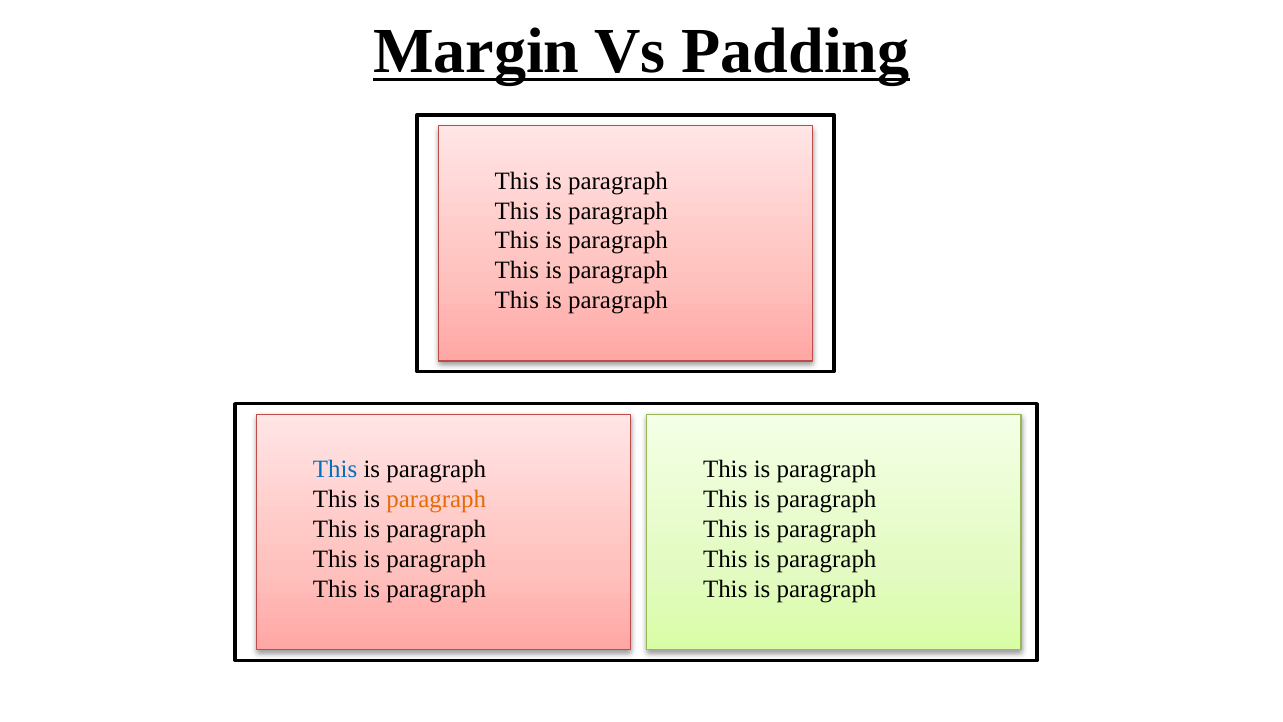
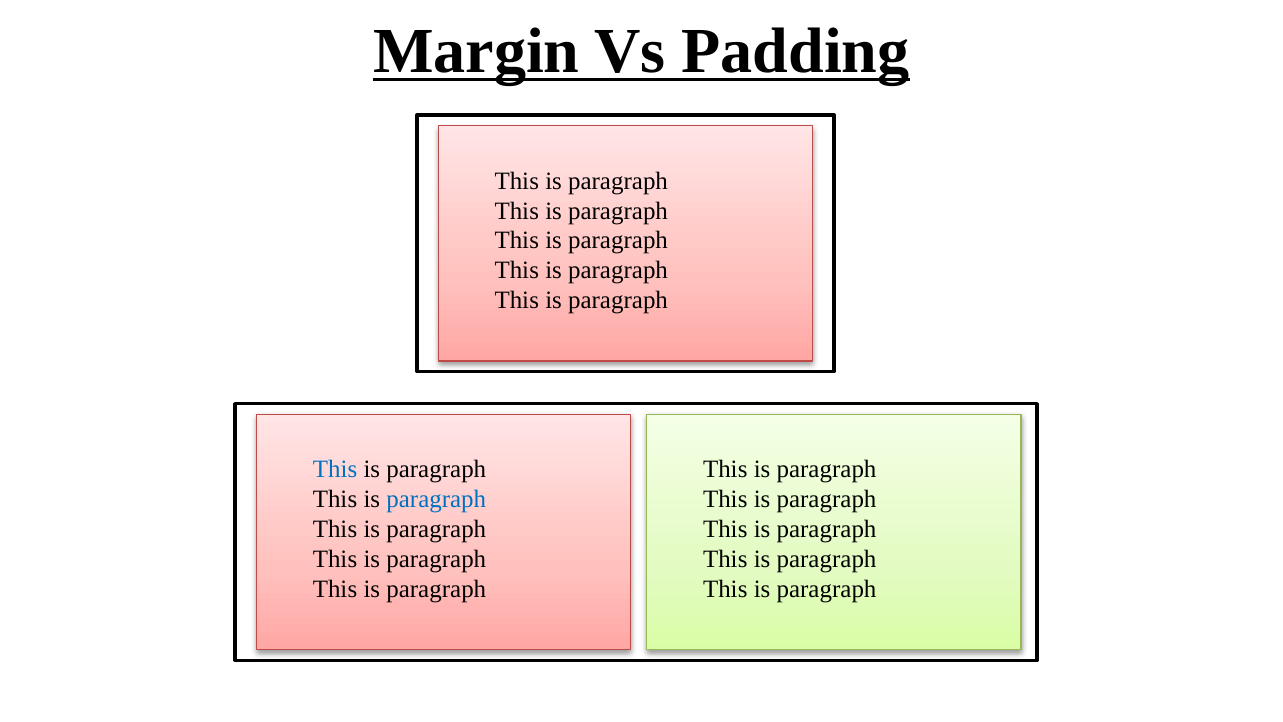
paragraph colour: orange -> blue (436, 499)
